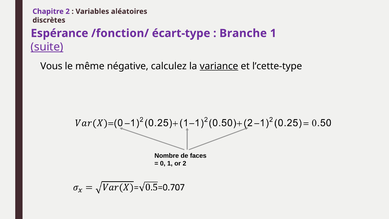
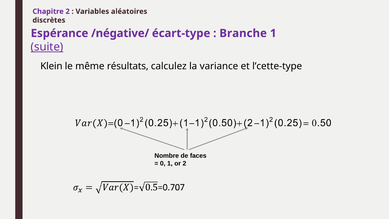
/fonction/: /fonction/ -> /négative/ (120, 33)
Vous: Vous -> Klein (51, 66)
négative: négative -> résultats (128, 66)
variance underline: present -> none (219, 66)
